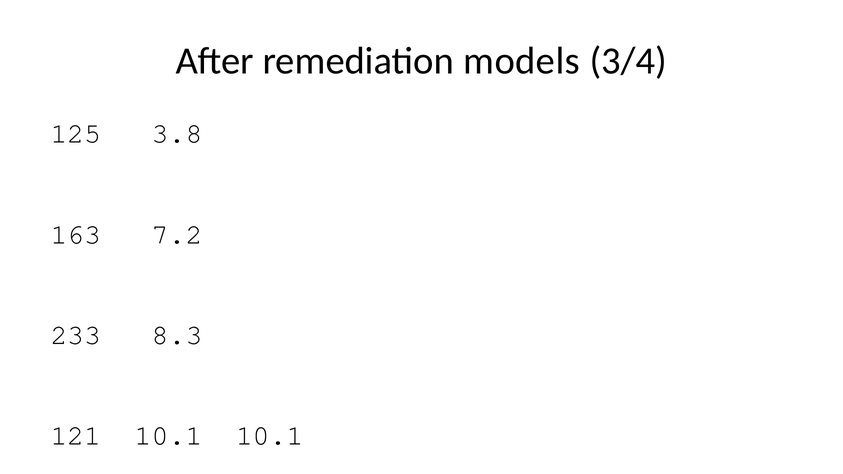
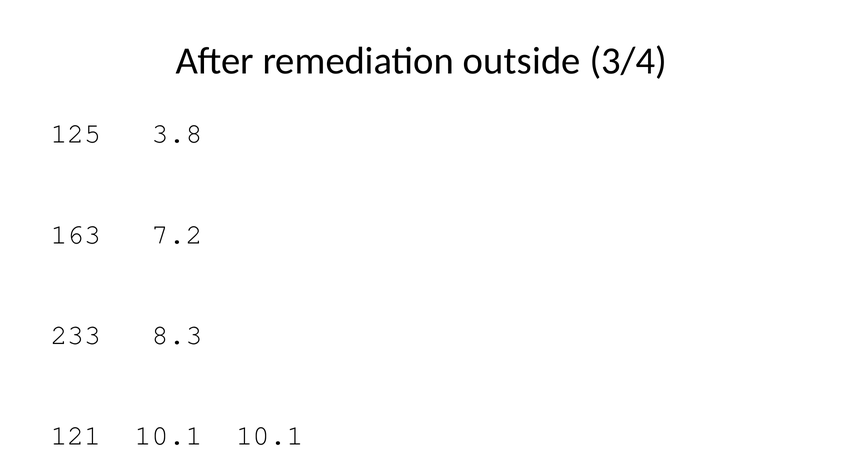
models: models -> outside (522, 61)
